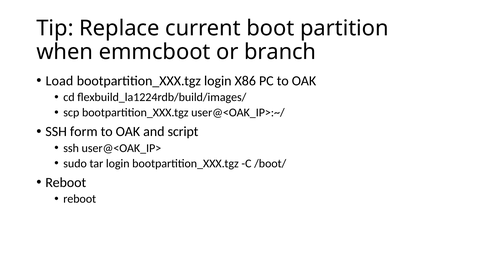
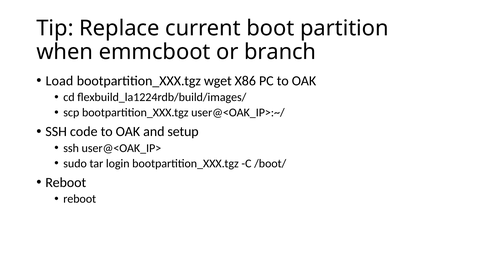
bootpartition_XXX.tgz login: login -> wget (218, 81)
form: form -> code (84, 132)
script: script -> setup (183, 132)
